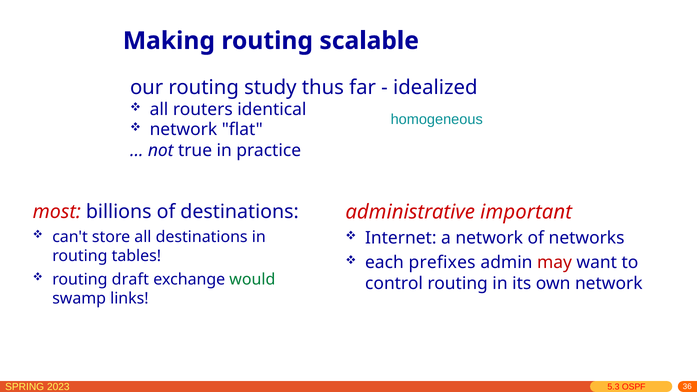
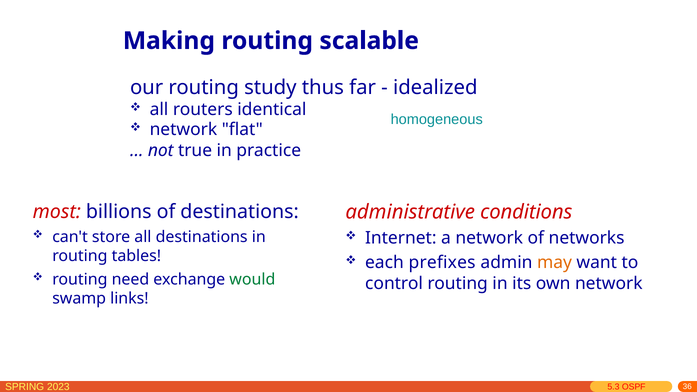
important: important -> conditions (526, 212)
may colour: red -> orange (554, 263)
draft: draft -> need (130, 279)
